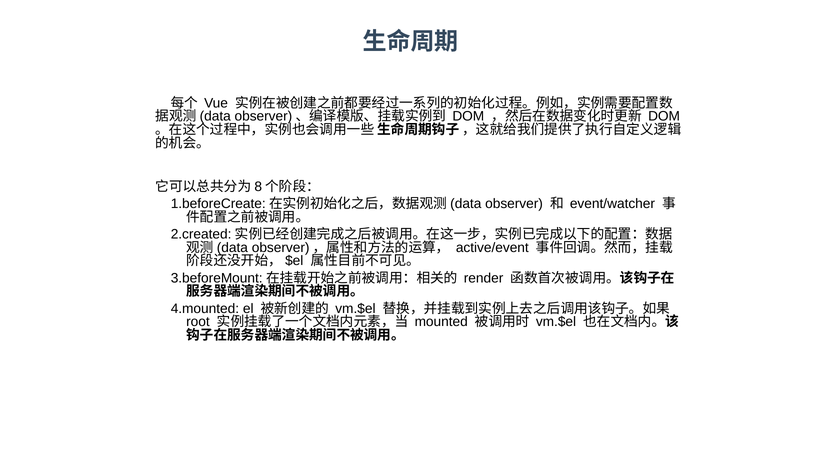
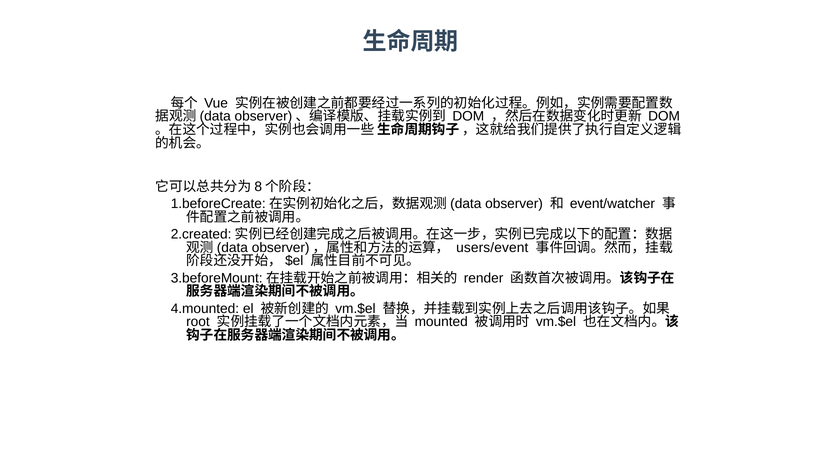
active/event: active/event -> users/event (492, 248)
